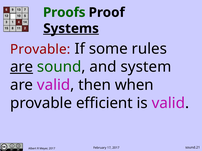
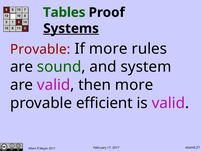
Proofs: Proofs -> Tables (64, 12)
If some: some -> more (108, 49)
are underline: present -> none (22, 67)
then when: when -> more (134, 85)
